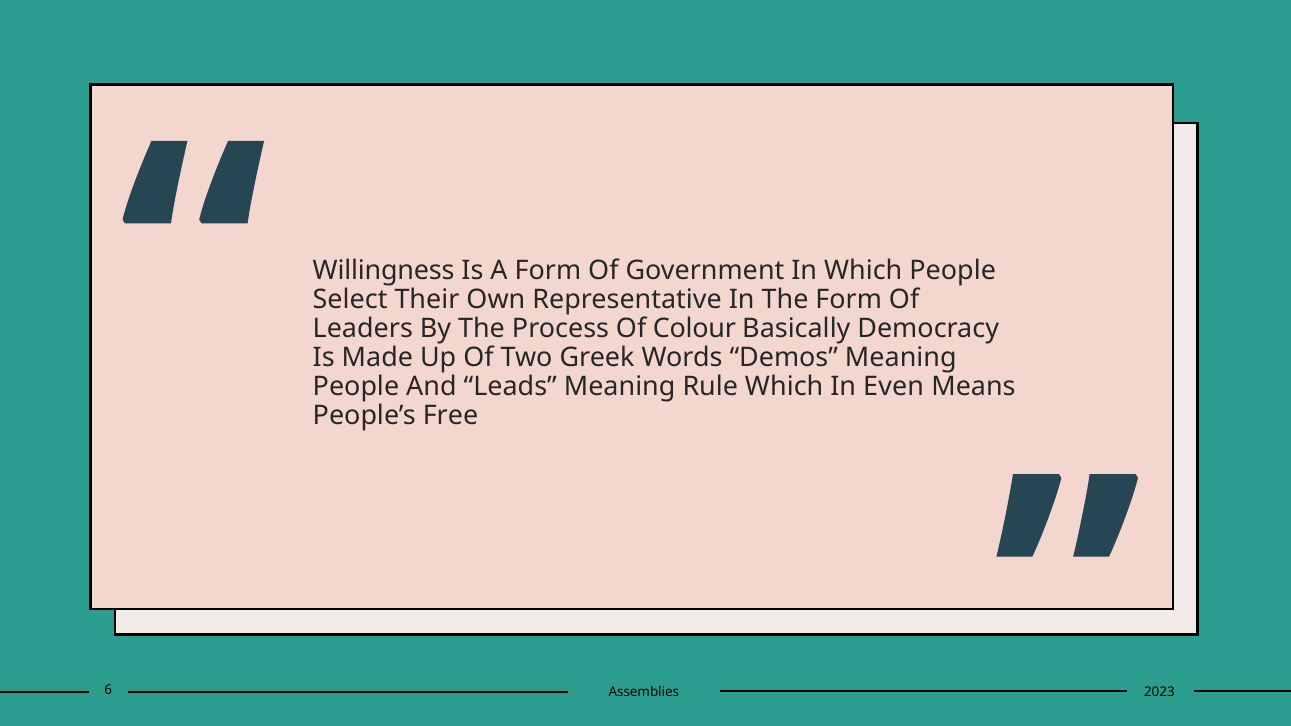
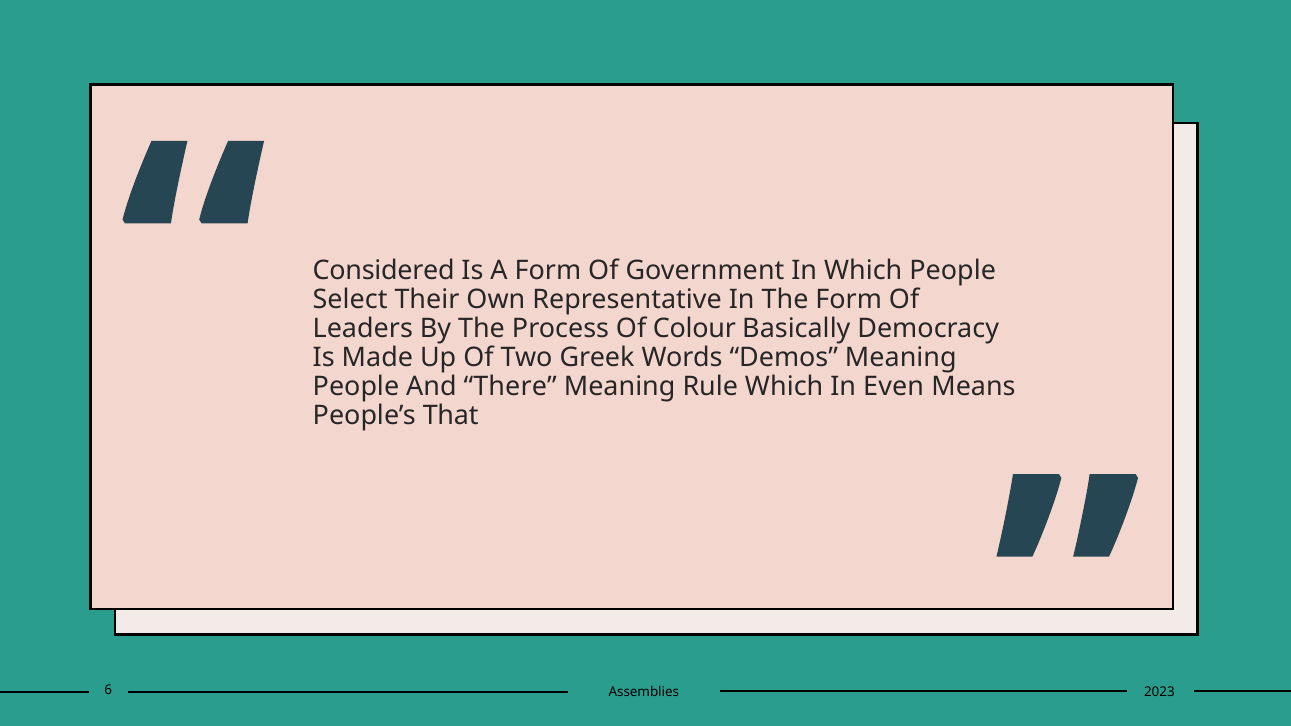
Willingness: Willingness -> Considered (384, 270)
Leads: Leads -> There (510, 386)
Free: Free -> That (451, 415)
